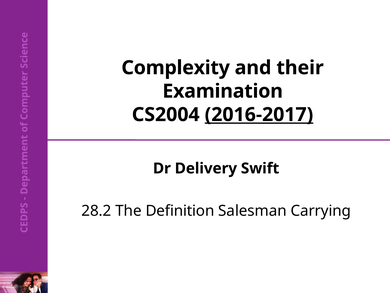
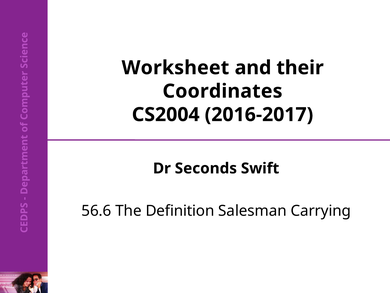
Complexity: Complexity -> Worksheet (175, 68)
Examination: Examination -> Coordinates (222, 91)
2016-2017 underline: present -> none (259, 114)
Delivery: Delivery -> Seconds (206, 168)
28.2: 28.2 -> 56.6 (96, 211)
